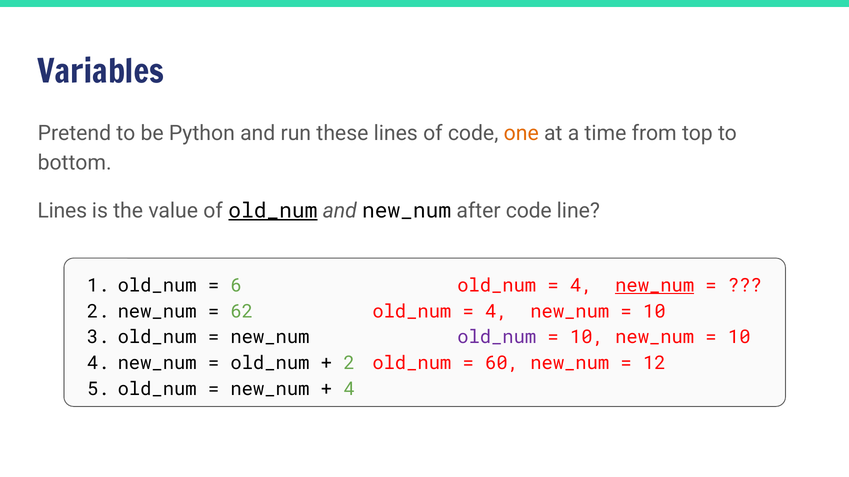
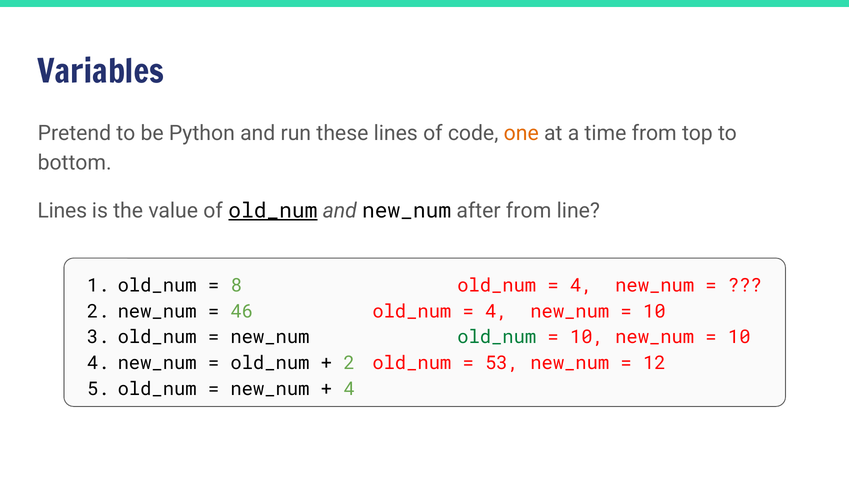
after code: code -> from (529, 211)
6: 6 -> 8 (236, 286)
new_num underline: present -> none (655, 286)
62: 62 -> 46 (242, 312)
old_num colour: purple -> green (497, 338)
60: 60 -> 53 (502, 364)
